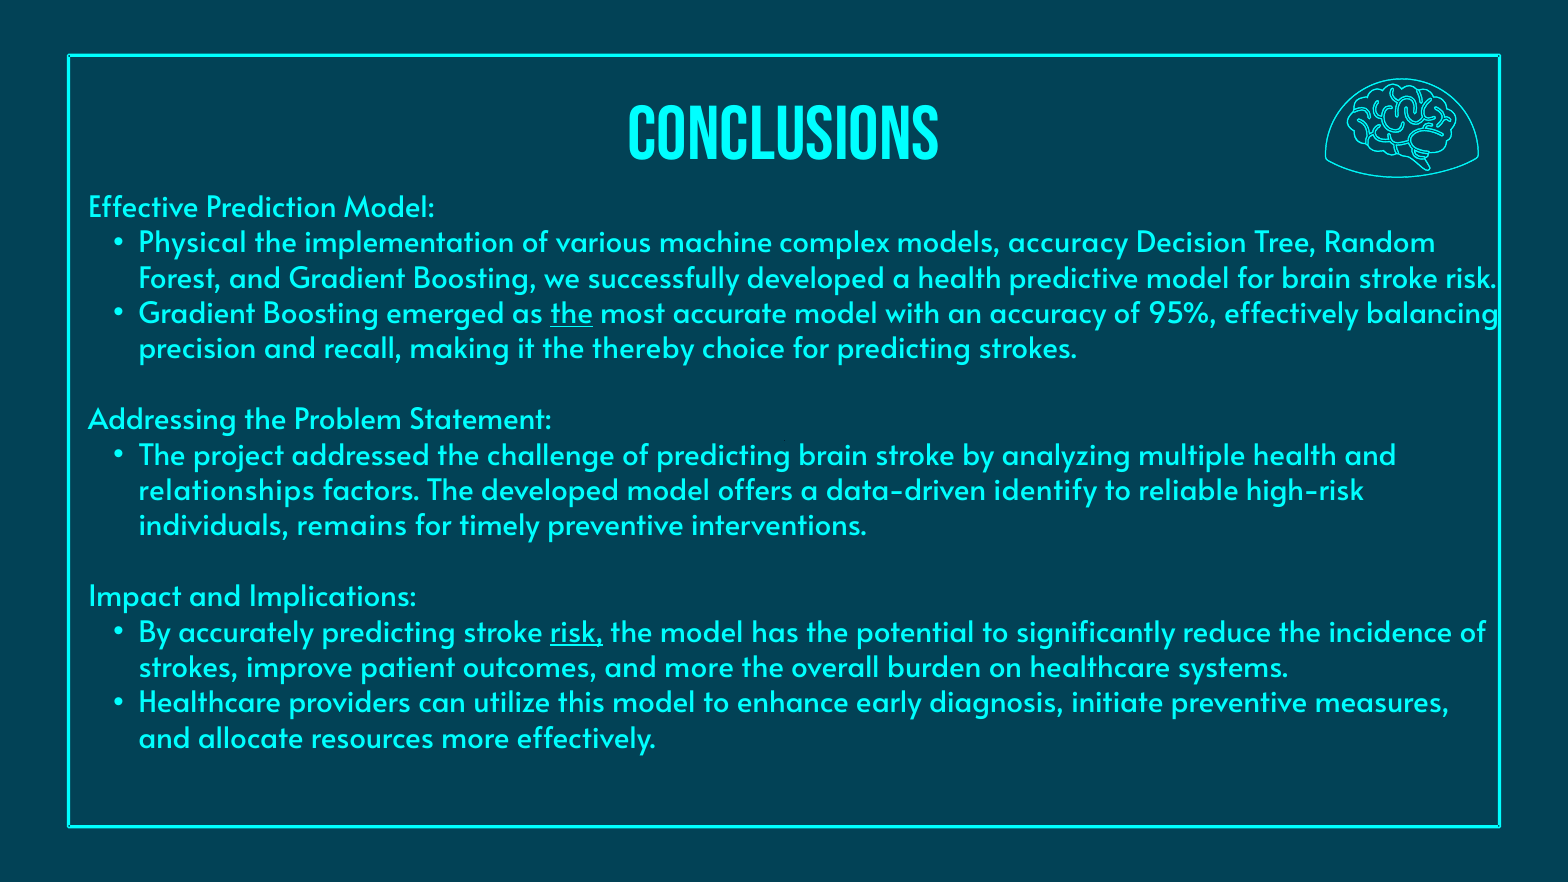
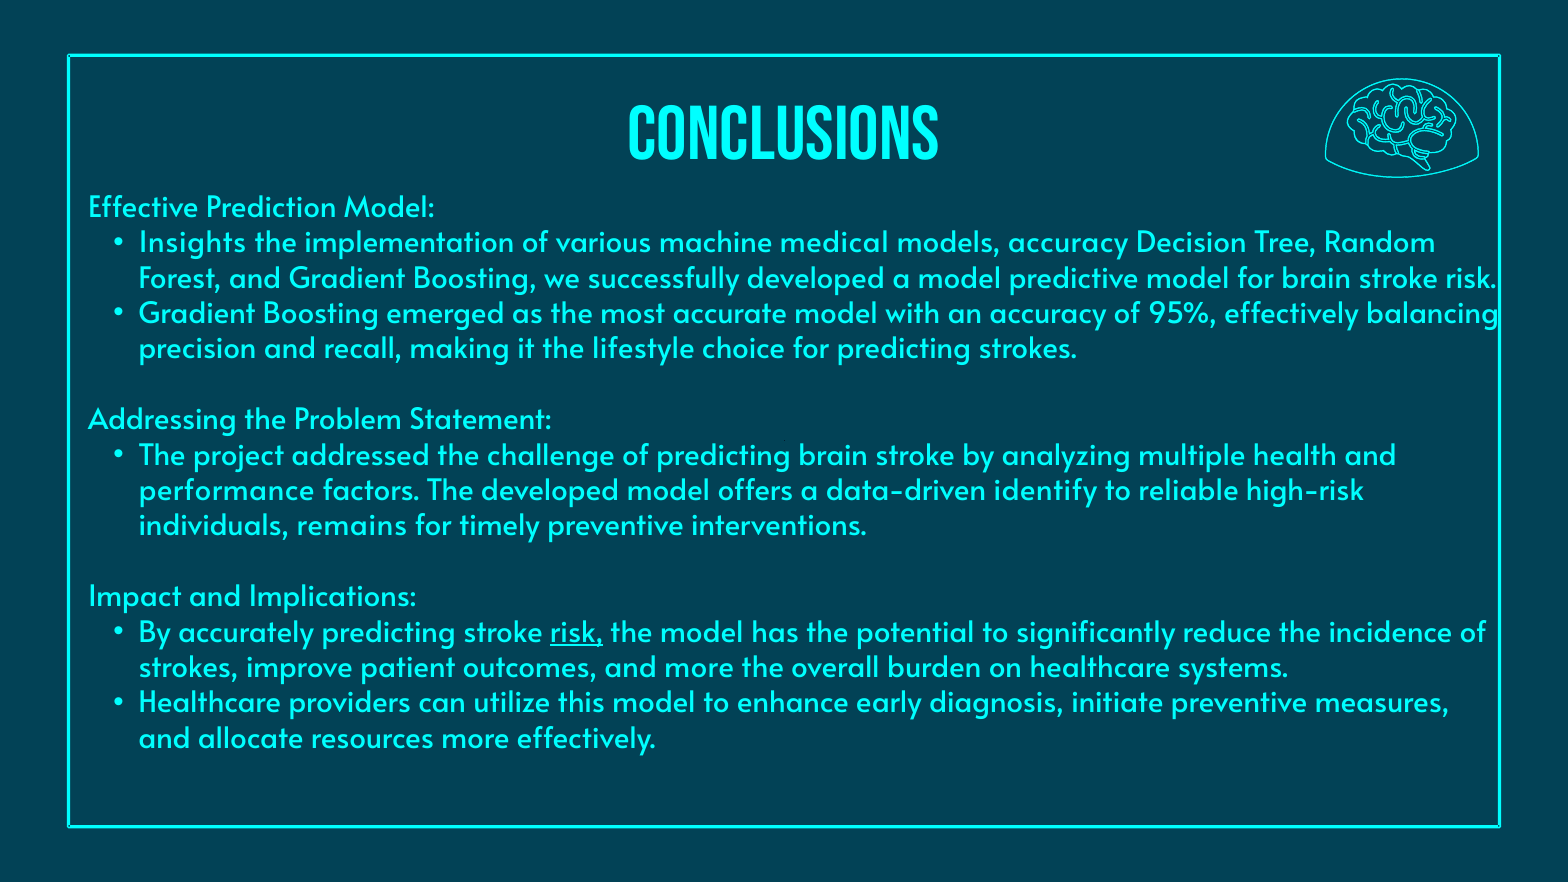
Physical: Physical -> Insights (193, 243)
complex: complex -> medical (834, 243)
a health: health -> model (960, 278)
the underline: present -> none (572, 314)
thereby: thereby -> lifestyle (643, 349)
relationships: relationships -> performance (227, 491)
